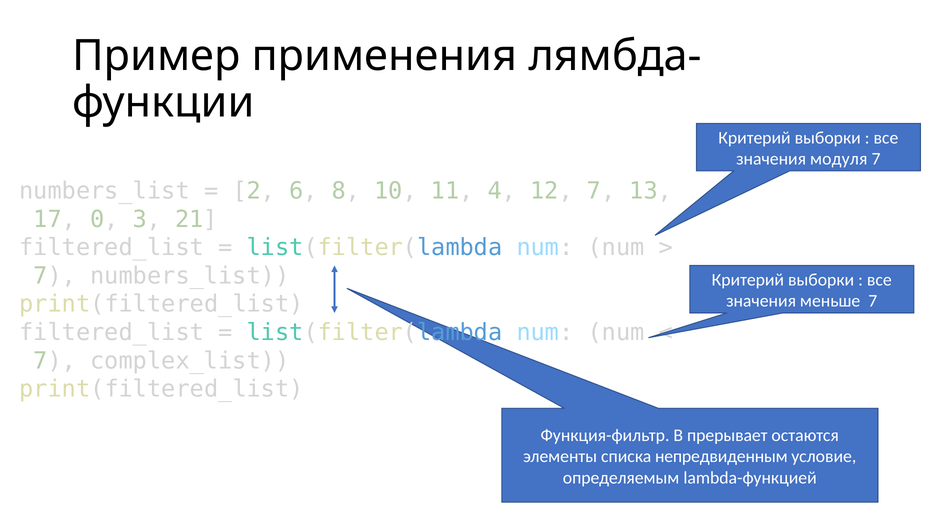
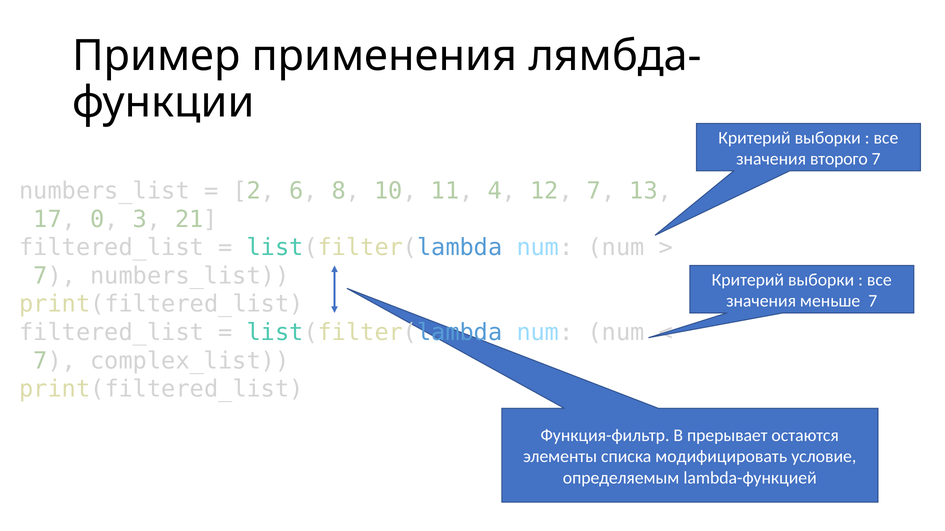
модуля: модуля -> второго (839, 159)
непредвиденным: непредвиденным -> модифицировать (721, 457)
